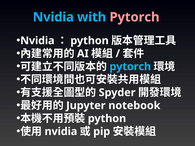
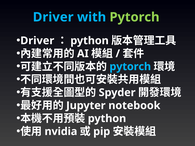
Nvidia: Nvidia -> Driver (53, 17)
Pytorch colour: pink -> light green (135, 17)
Nvidia: Nvidia -> Driver (37, 41)
